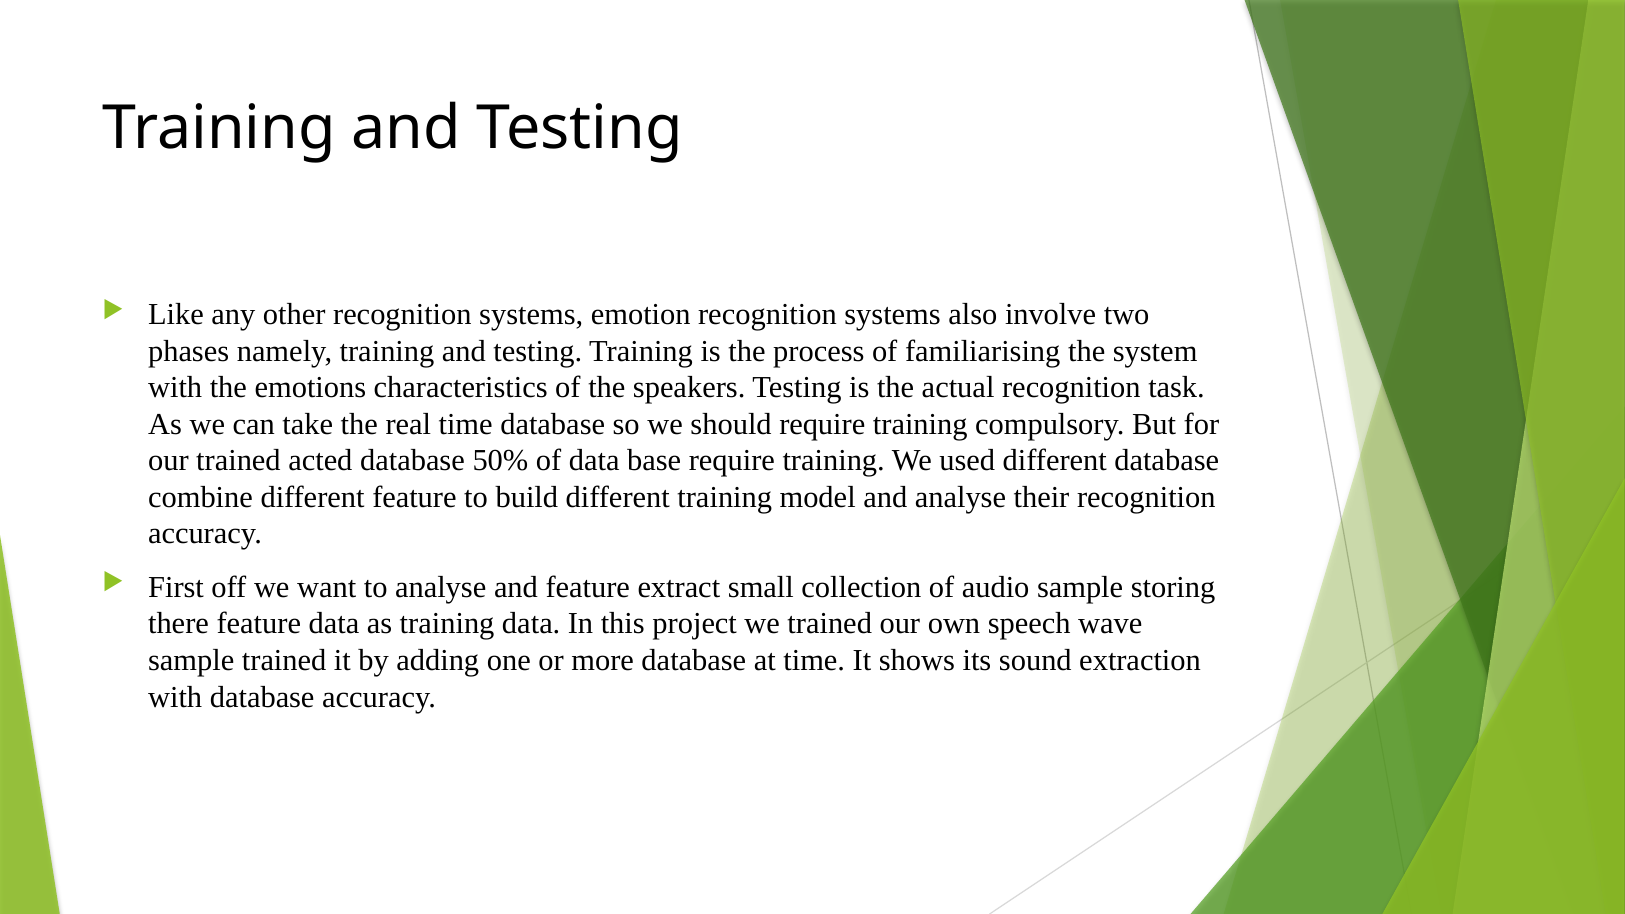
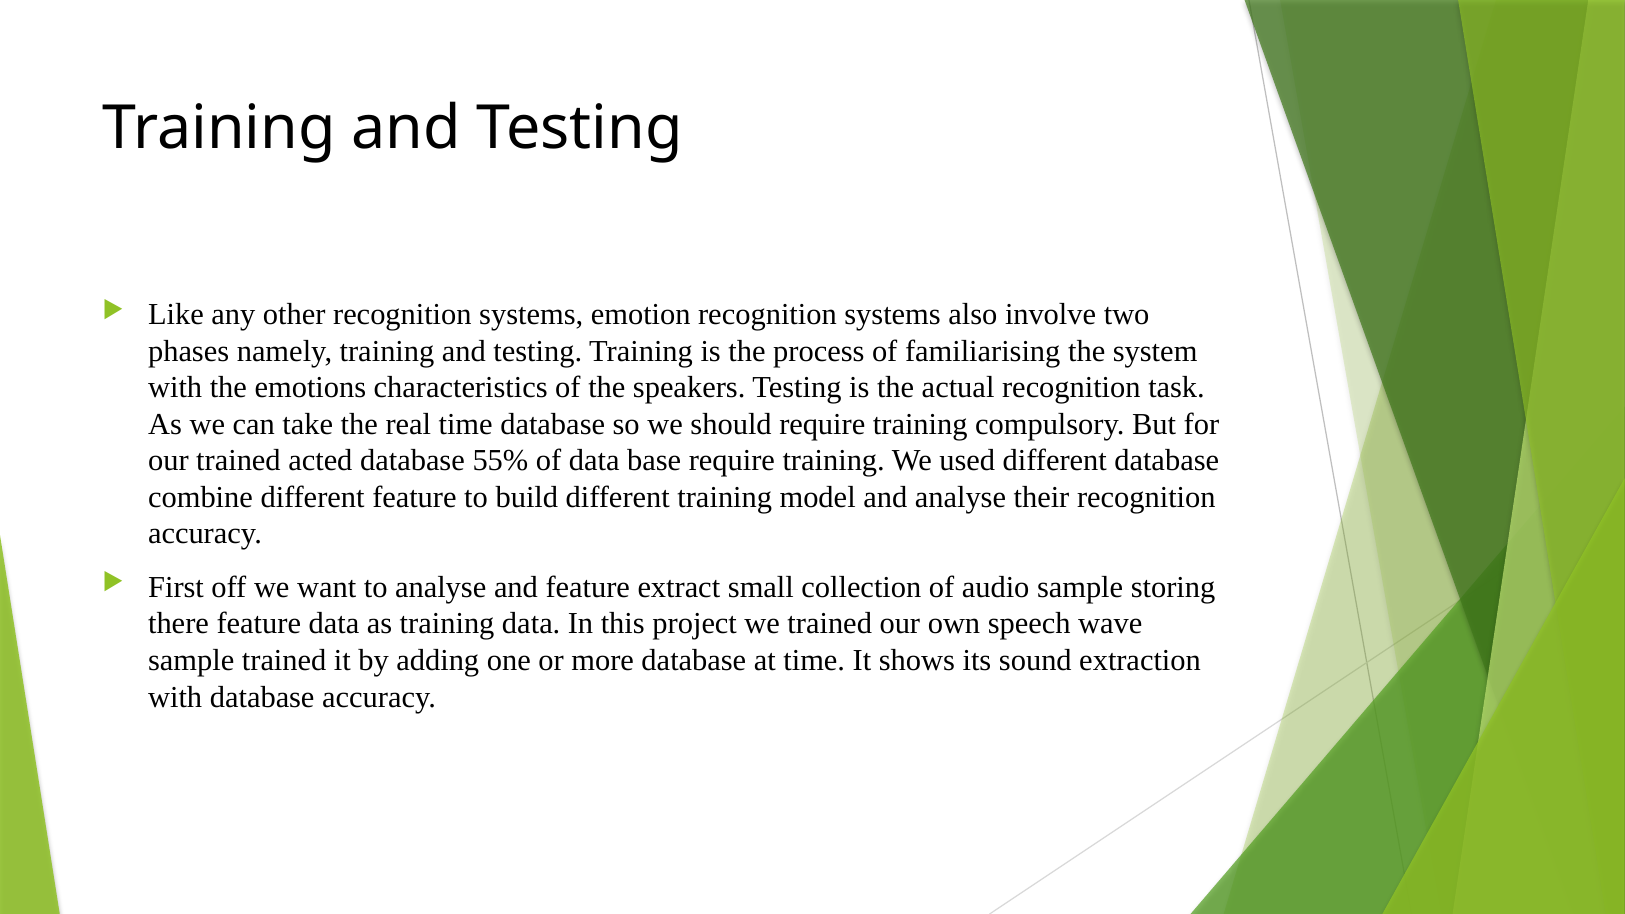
50%: 50% -> 55% (500, 461)
